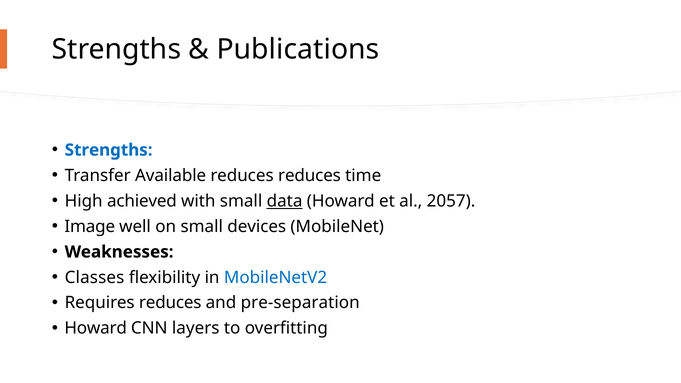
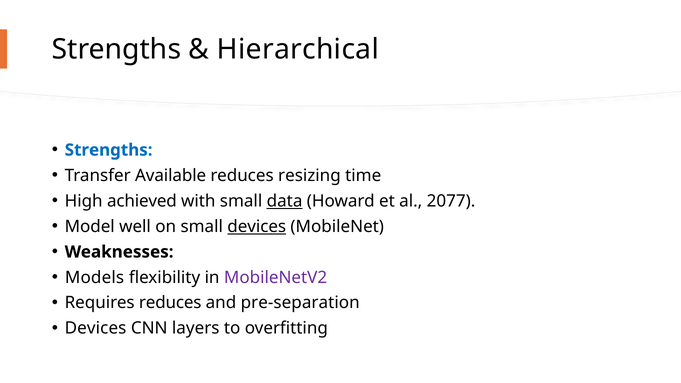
Publications: Publications -> Hierarchical (298, 50)
reduces reduces: reduces -> resizing (309, 176)
2057: 2057 -> 2077 (451, 201)
Image: Image -> Model (90, 226)
devices underline: none -> present (257, 226)
Classes: Classes -> Models (95, 277)
MobileNetV2 colour: blue -> purple (276, 277)
Howard: Howard -> Devices (96, 328)
